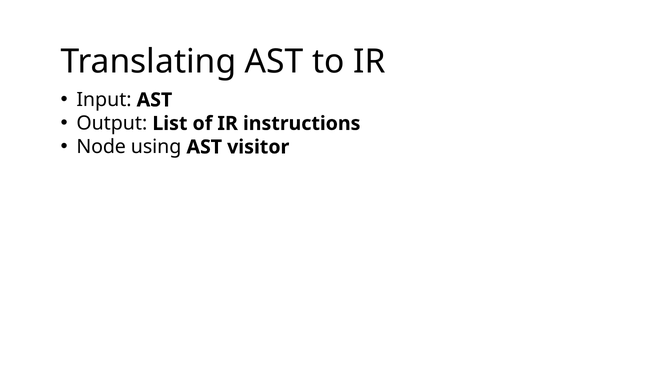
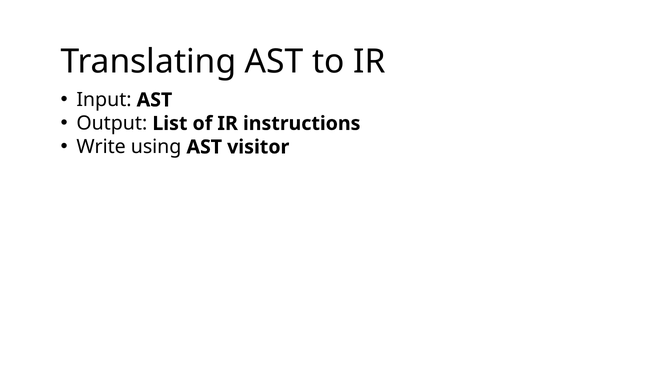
Node: Node -> Write (101, 147)
